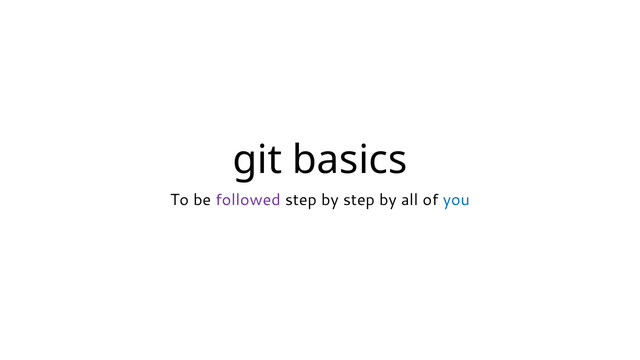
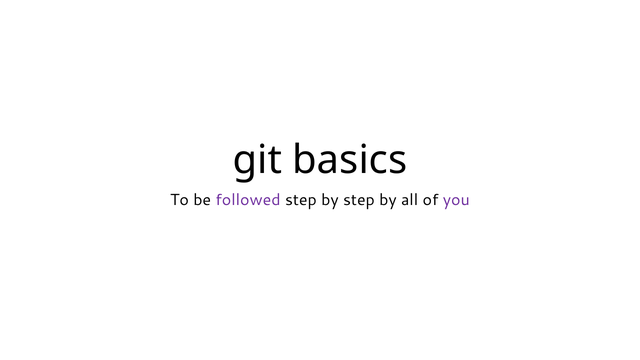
you colour: blue -> purple (456, 200)
